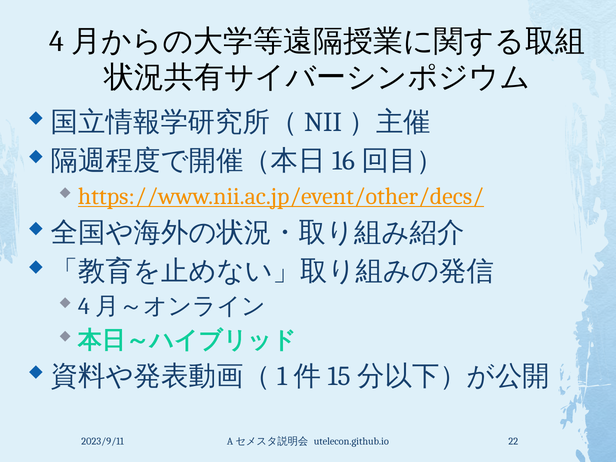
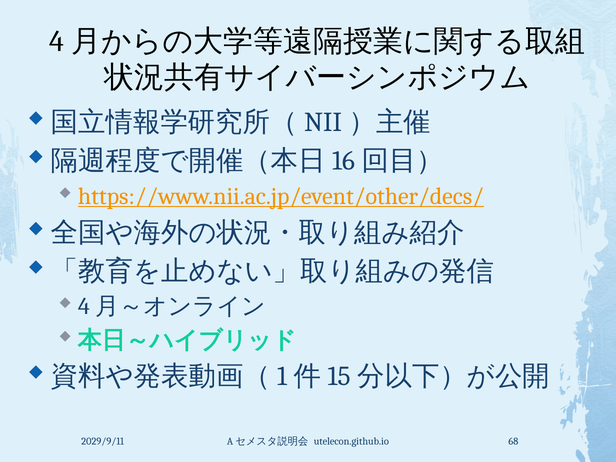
2023/9/11: 2023/9/11 -> 2029/9/11 (103, 441)
22: 22 -> 68 (513, 441)
